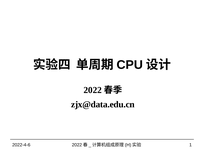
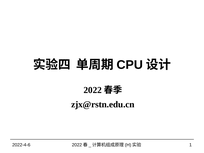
zjx@data.edu.cn: zjx@data.edu.cn -> zjx@rstn.edu.cn (103, 104)
